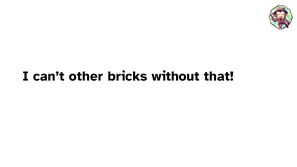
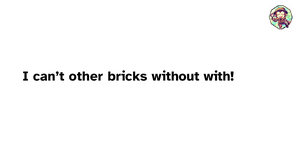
that: that -> with (219, 76)
